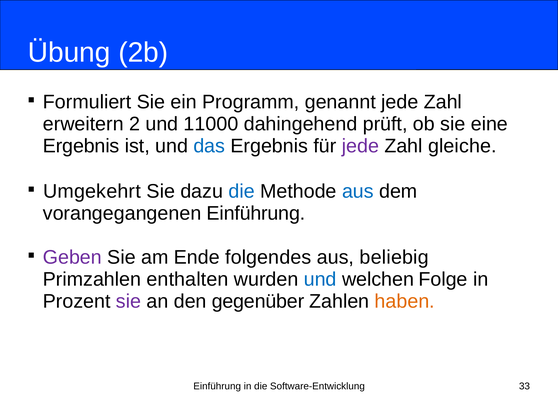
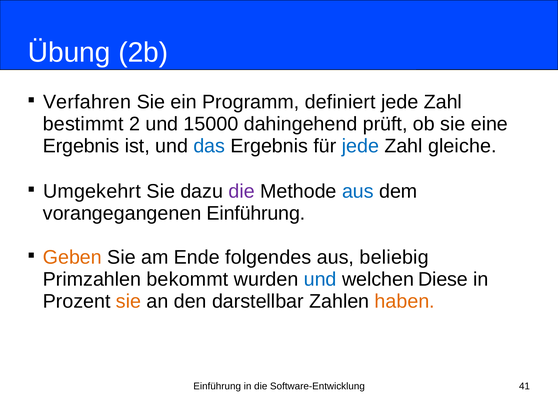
Formuliert: Formuliert -> Verfahren (87, 102)
genannt: genannt -> definiert (340, 102)
erweitern: erweitern -> bestimmt (83, 124)
11000: 11000 -> 15000 (211, 124)
jede colour: purple -> blue (360, 146)
die colour: blue -> purple (242, 192)
Geben colour: purple -> orange (72, 258)
enthalten: enthalten -> bekommt (187, 280)
Folge: Folge -> Diese (443, 280)
sie colour: purple -> orange (129, 302)
gegenüber: gegenüber -> darstellbar (258, 302)
33: 33 -> 41 (524, 387)
